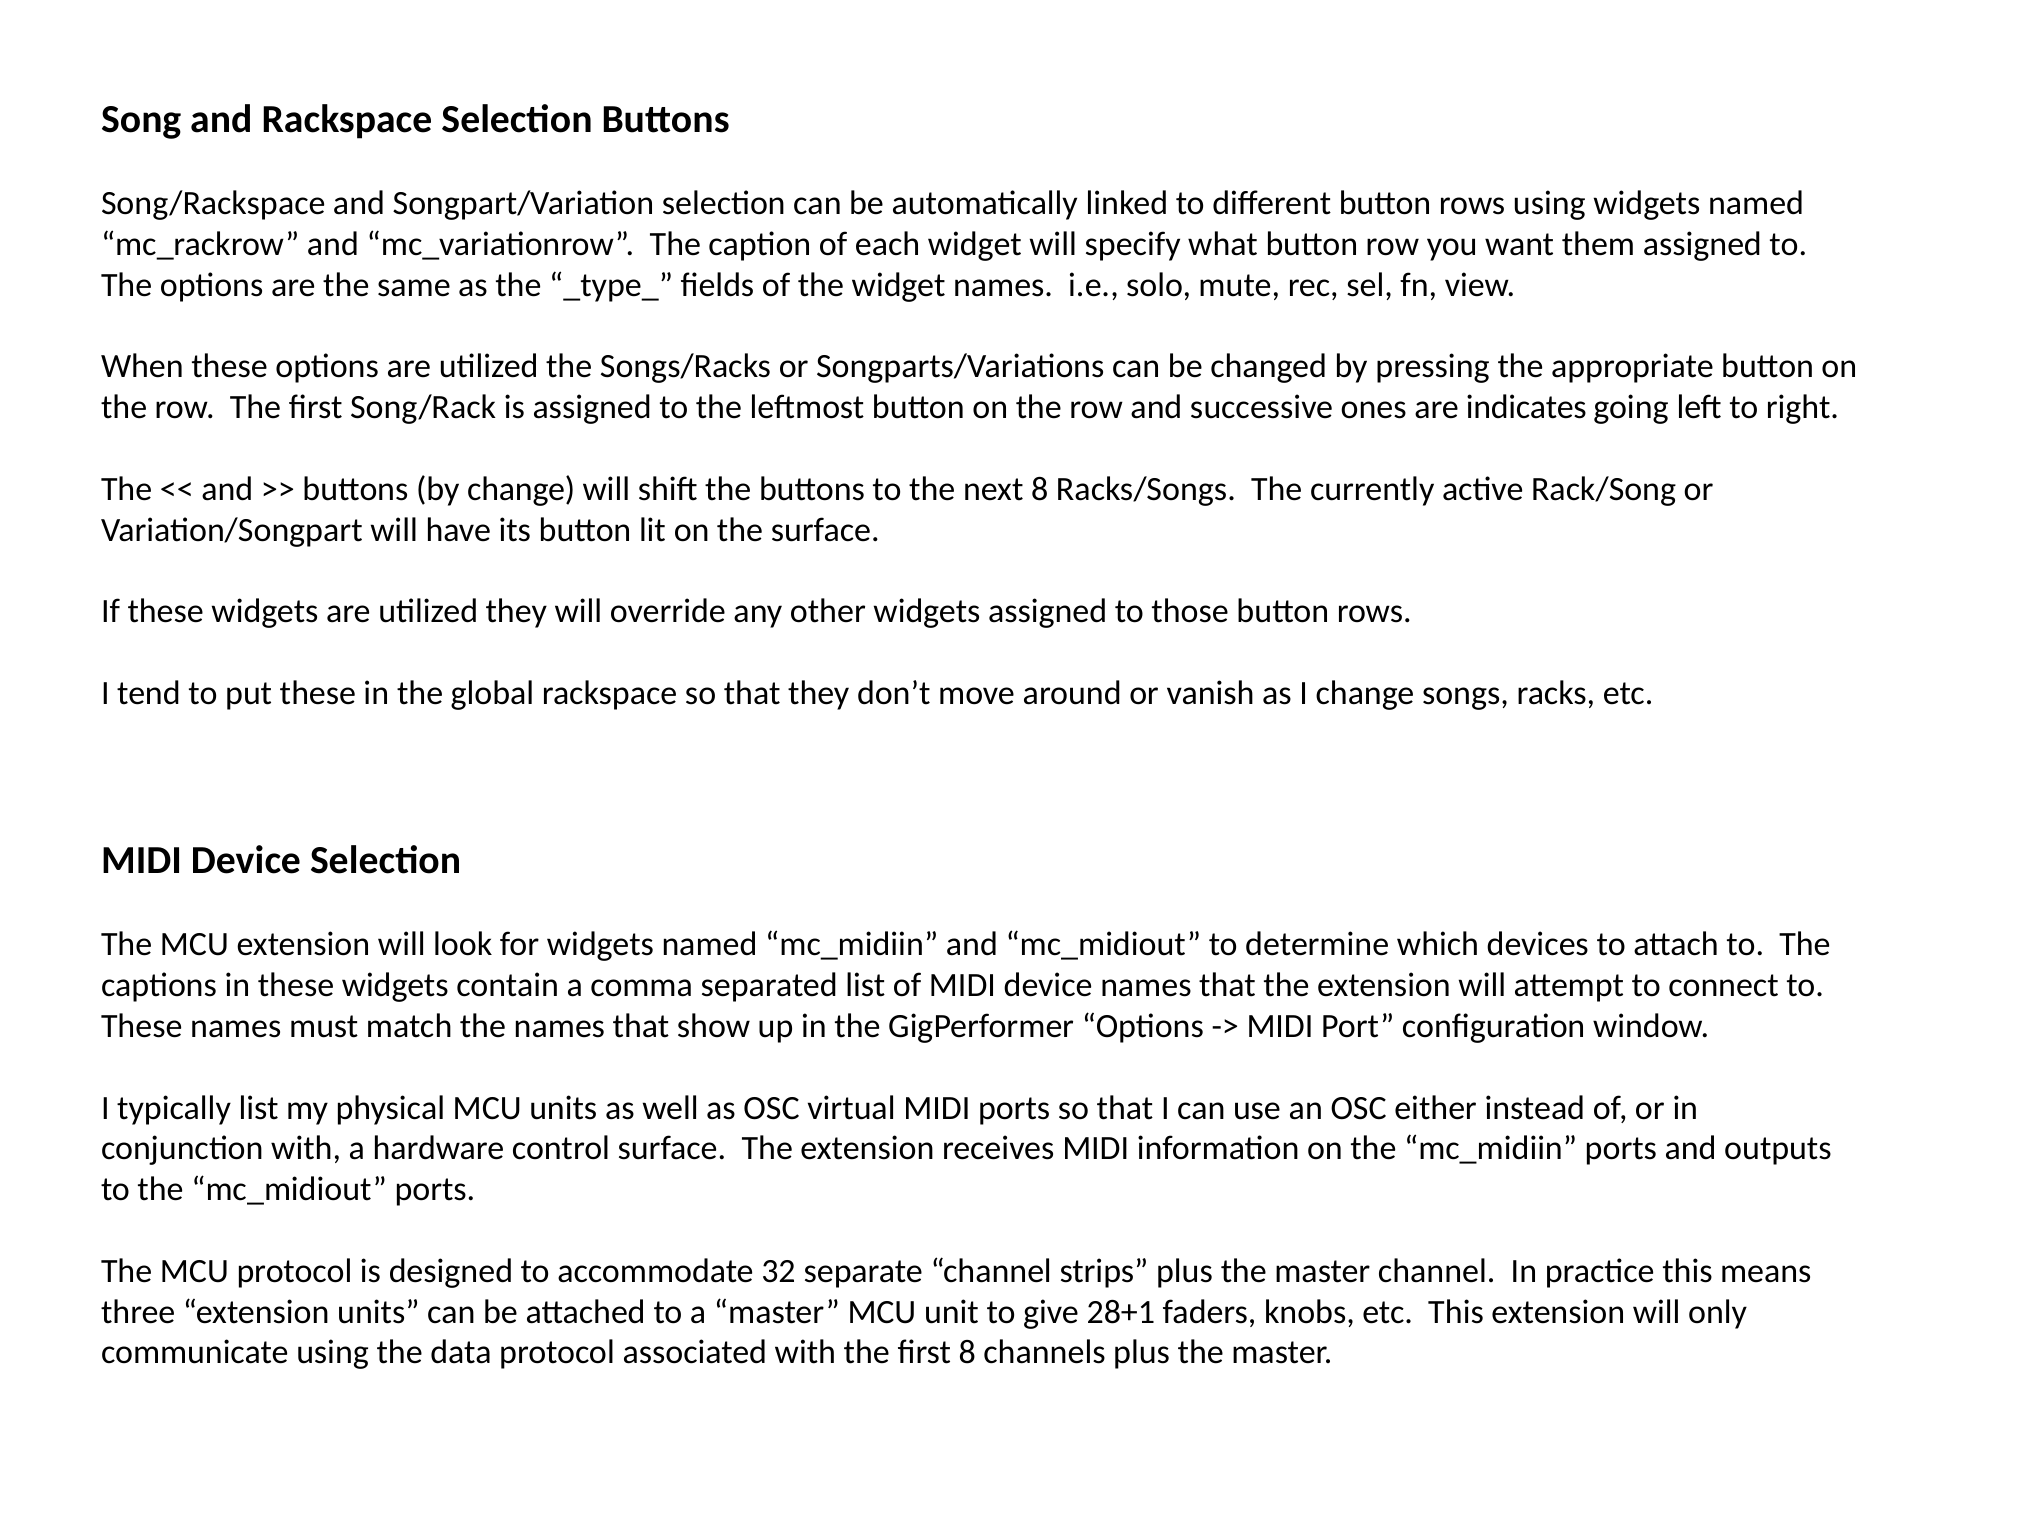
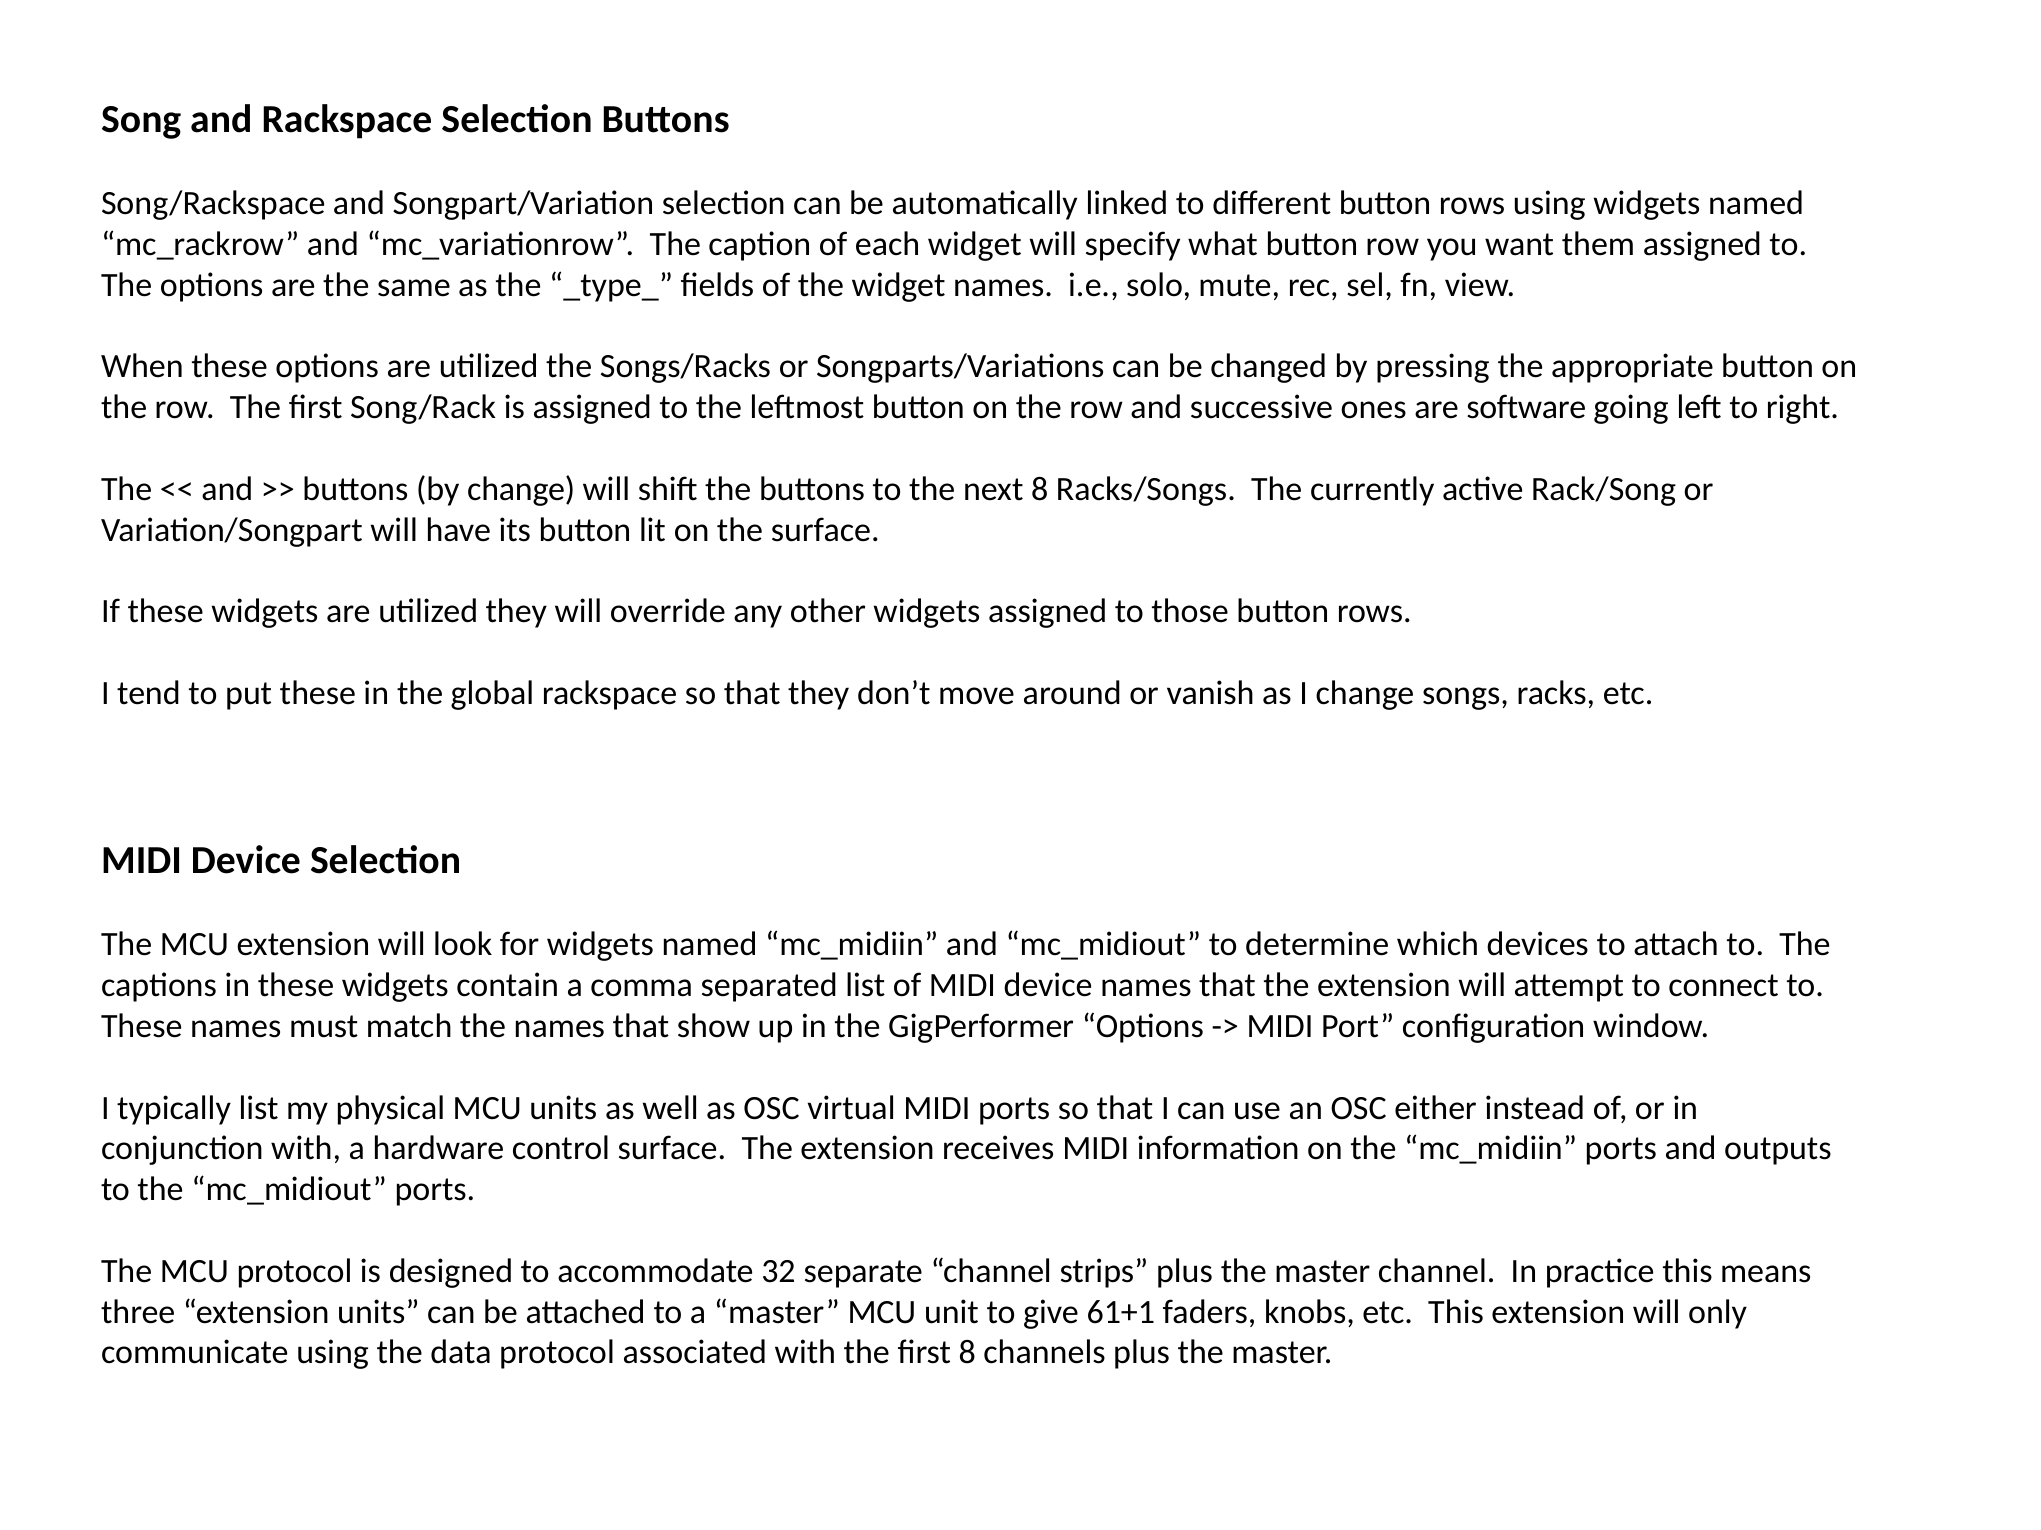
indicates: indicates -> software (1526, 408)
28+1: 28+1 -> 61+1 (1121, 1313)
